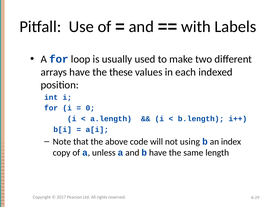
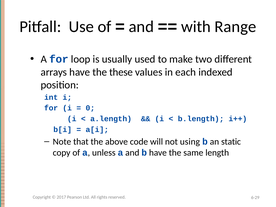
Labels: Labels -> Range (235, 27)
index: index -> static (231, 142)
